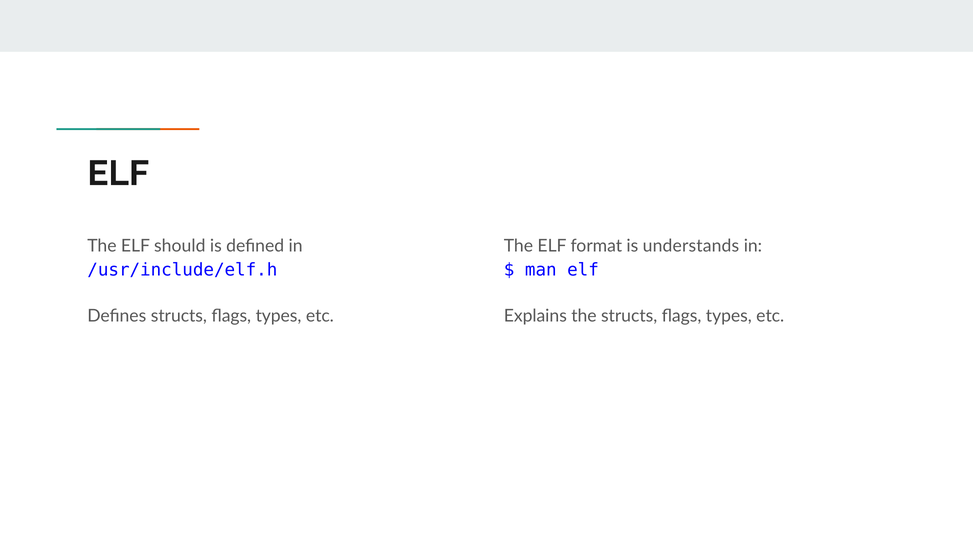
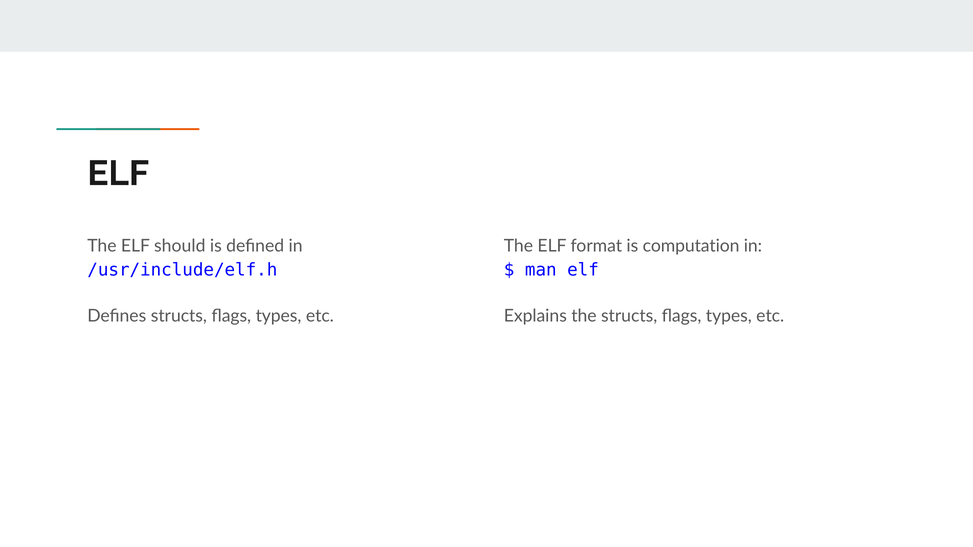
understands: understands -> computation (691, 246)
